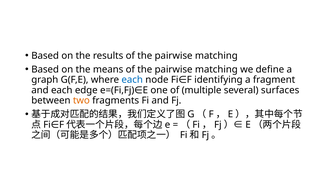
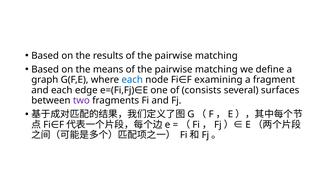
identifying: identifying -> examining (218, 80)
multiple: multiple -> consists (201, 90)
two colour: orange -> purple (81, 101)
